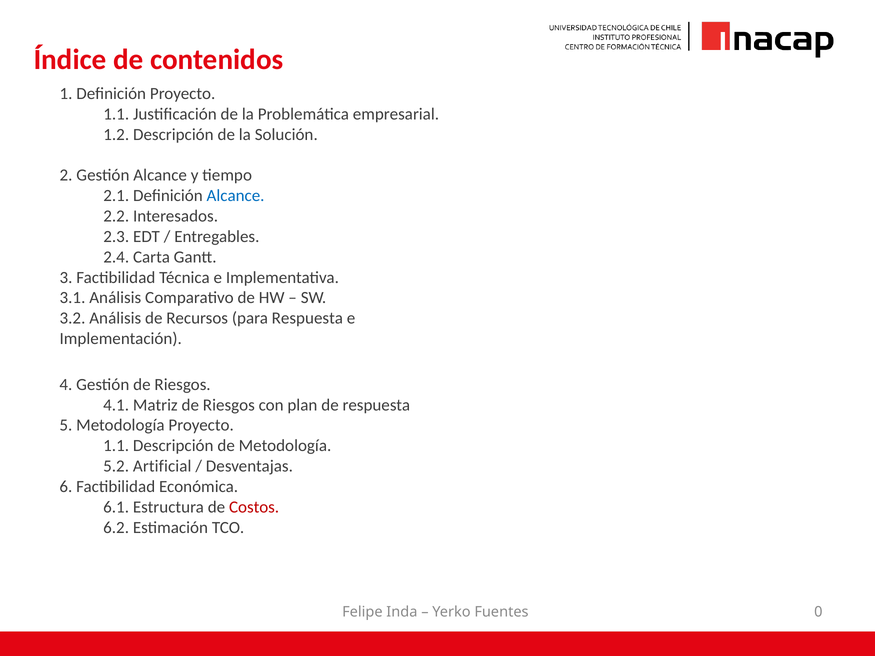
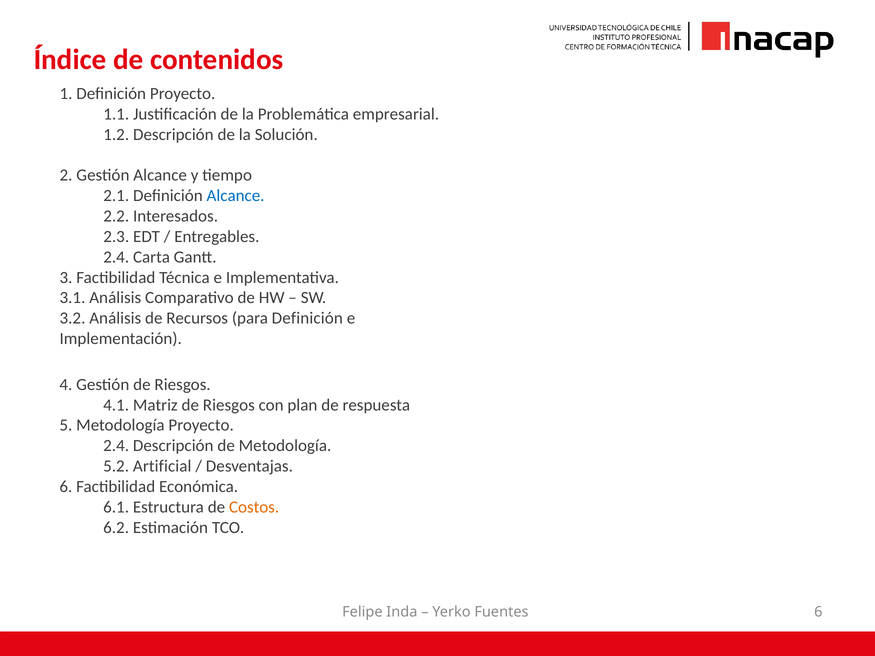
para Respuesta: Respuesta -> Definición (307, 318)
1.1: 1.1 -> 2.4 (116, 446)
Costos colour: red -> orange (254, 507)
Fuentes 0: 0 -> 6 (818, 612)
